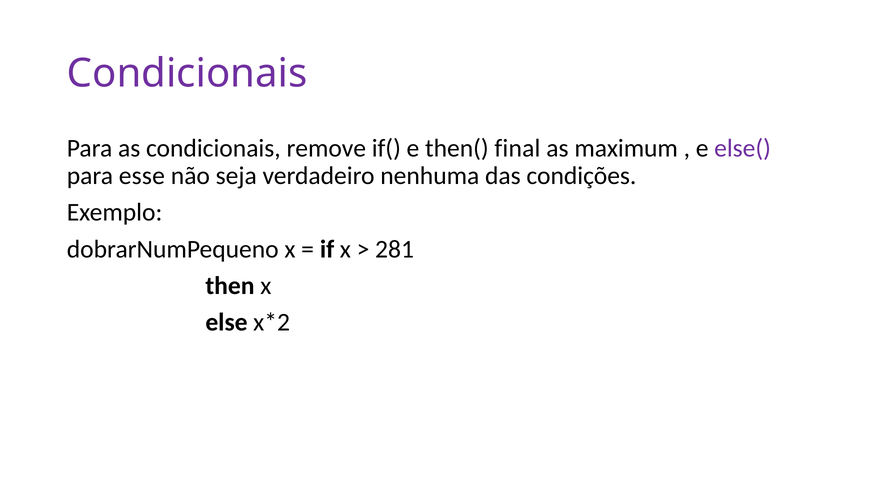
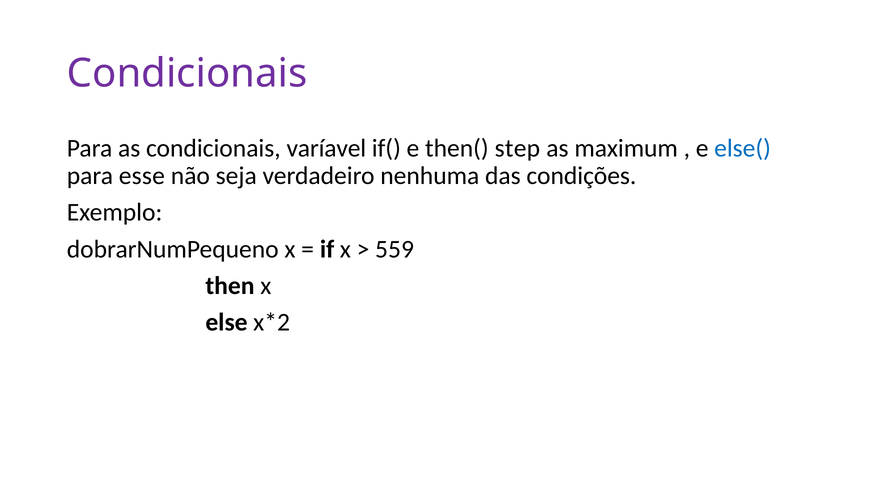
remove: remove -> varíavel (326, 148)
final: final -> step (517, 148)
else( colour: purple -> blue (743, 148)
281: 281 -> 559 (395, 249)
